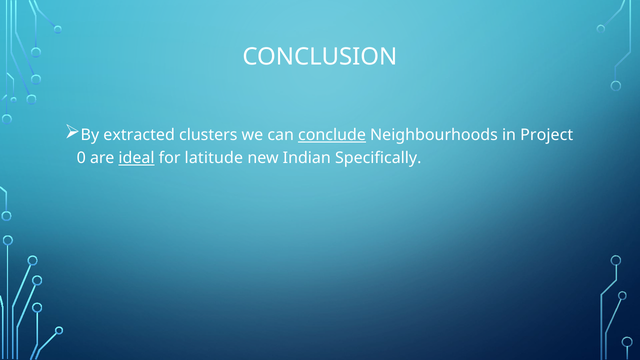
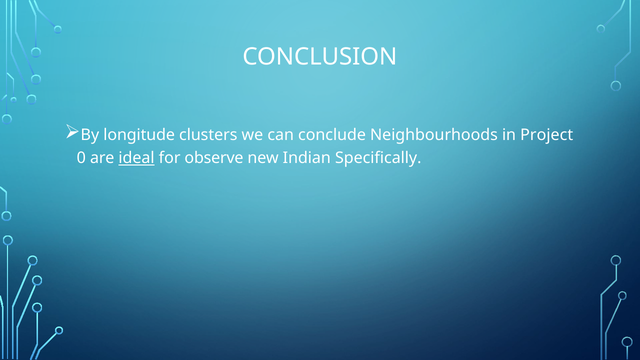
extracted: extracted -> longitude (139, 135)
conclude underline: present -> none (332, 135)
latitude: latitude -> observe (214, 158)
